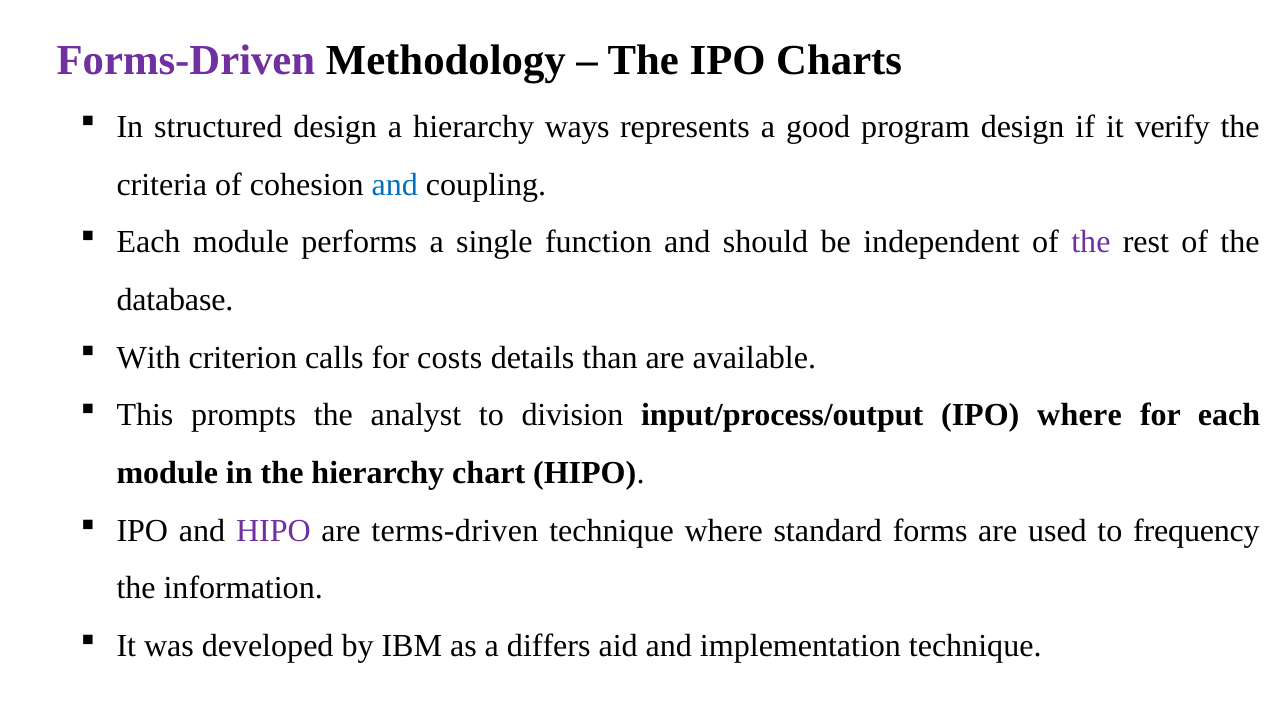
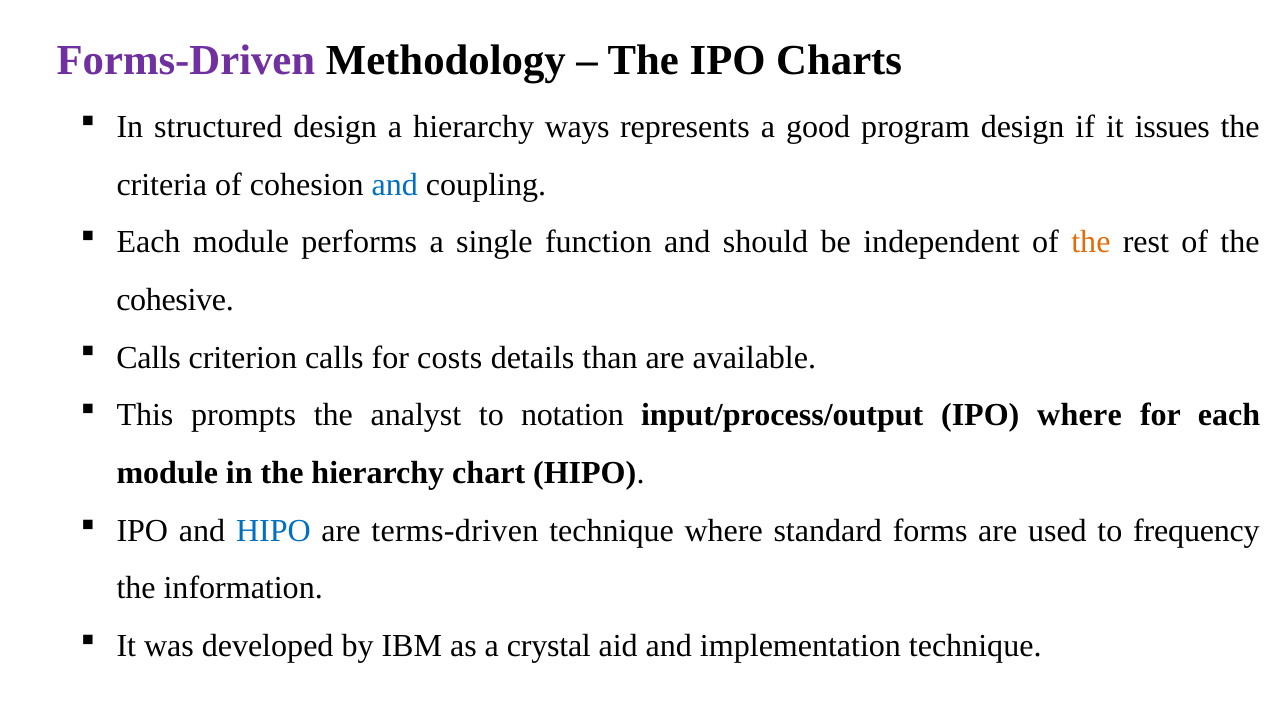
verify: verify -> issues (1172, 127)
the colour: purple -> orange (1091, 242)
database: database -> cohesive (175, 300)
With: With -> Calls (149, 358)
division: division -> notation (573, 415)
HIPO colour: purple -> blue (273, 531)
differs: differs -> crystal (549, 646)
